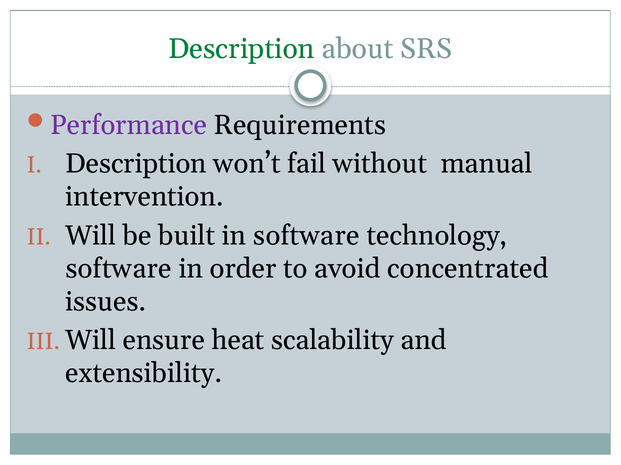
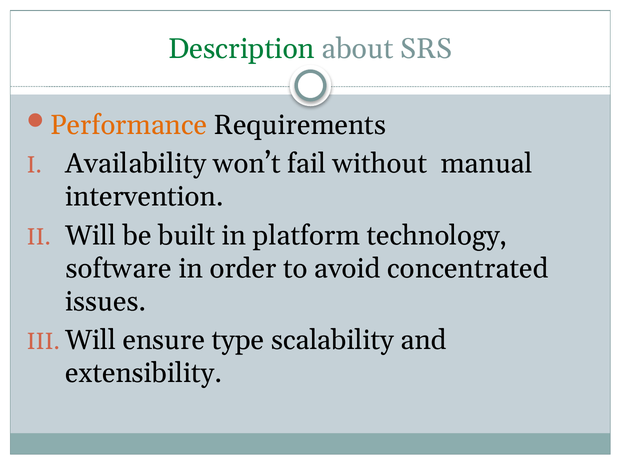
Performance colour: purple -> orange (129, 125)
Description: Description -> Availability (136, 164)
in software: software -> platform (306, 236)
heat: heat -> type (238, 341)
